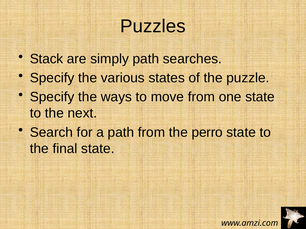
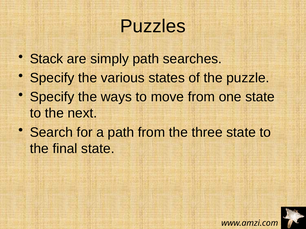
perro: perro -> three (207, 133)
